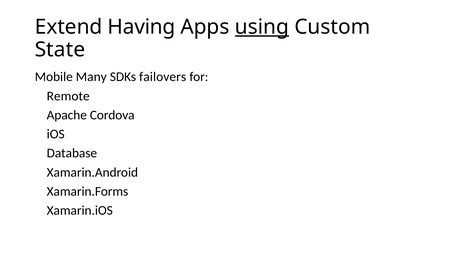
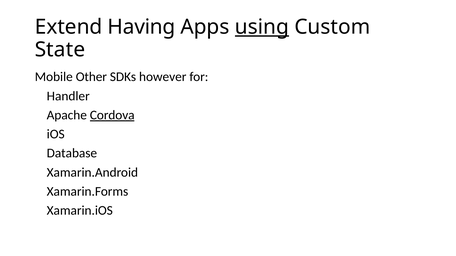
Many: Many -> Other (91, 77)
failovers: failovers -> however (163, 77)
Remote: Remote -> Handler (68, 96)
Cordova underline: none -> present (112, 115)
